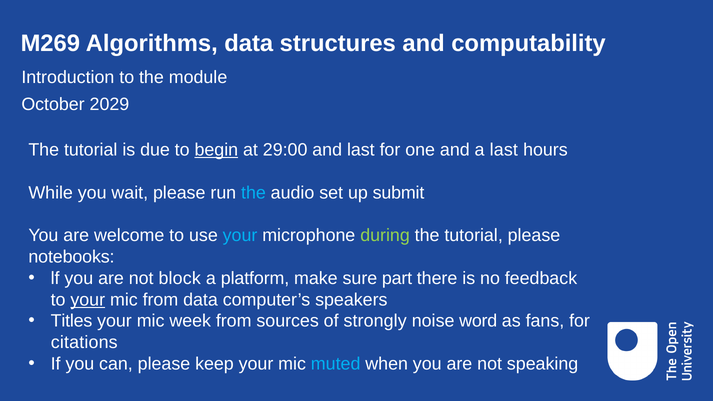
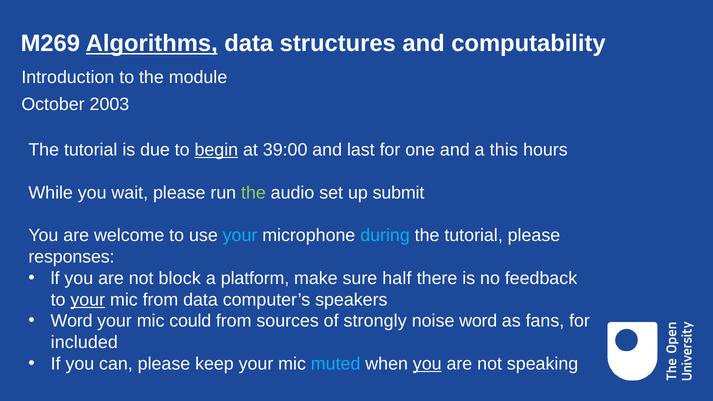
Algorithms underline: none -> present (152, 43)
2029: 2029 -> 2003 (109, 104)
29:00: 29:00 -> 39:00 (285, 150)
a last: last -> this (504, 150)
the colour: light blue -> light green (253, 193)
during colour: light green -> light blue (385, 236)
notebooks: notebooks -> responses (71, 257)
part: part -> half (397, 278)
Titles: Titles -> Word (72, 321)
week: week -> could (190, 321)
citations: citations -> included (84, 343)
you underline: none -> present (427, 364)
